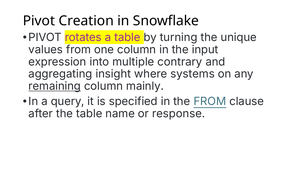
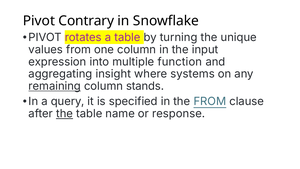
Creation: Creation -> Contrary (86, 21)
contrary: contrary -> function (180, 62)
mainly: mainly -> stands (145, 86)
the underline: none -> present (65, 114)
